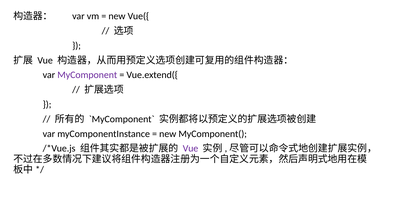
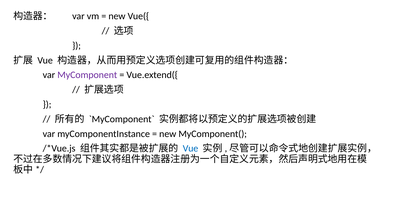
Vue colour: purple -> blue (191, 149)
